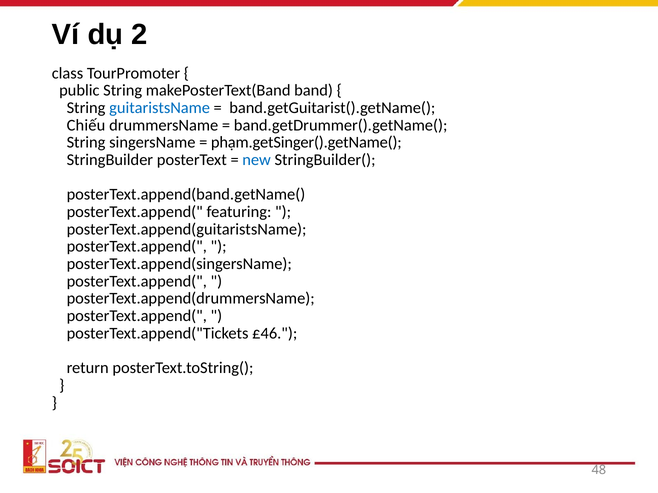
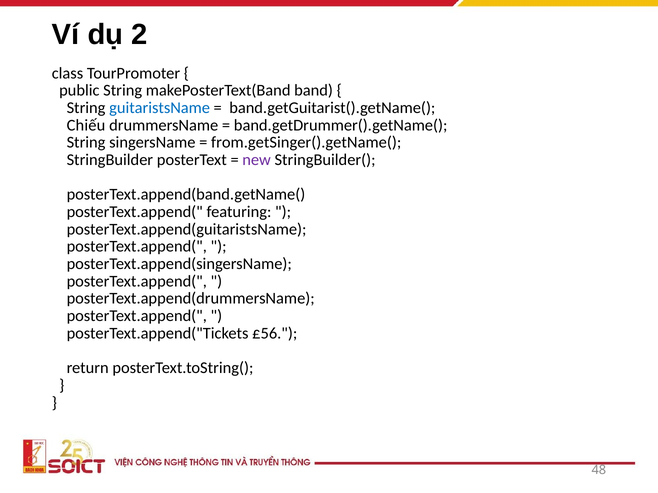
phạm.getSinger().getName(: phạm.getSinger().getName( -> from.getSinger().getName( (306, 143)
new colour: blue -> purple (257, 160)
£46: £46 -> £56 (275, 334)
